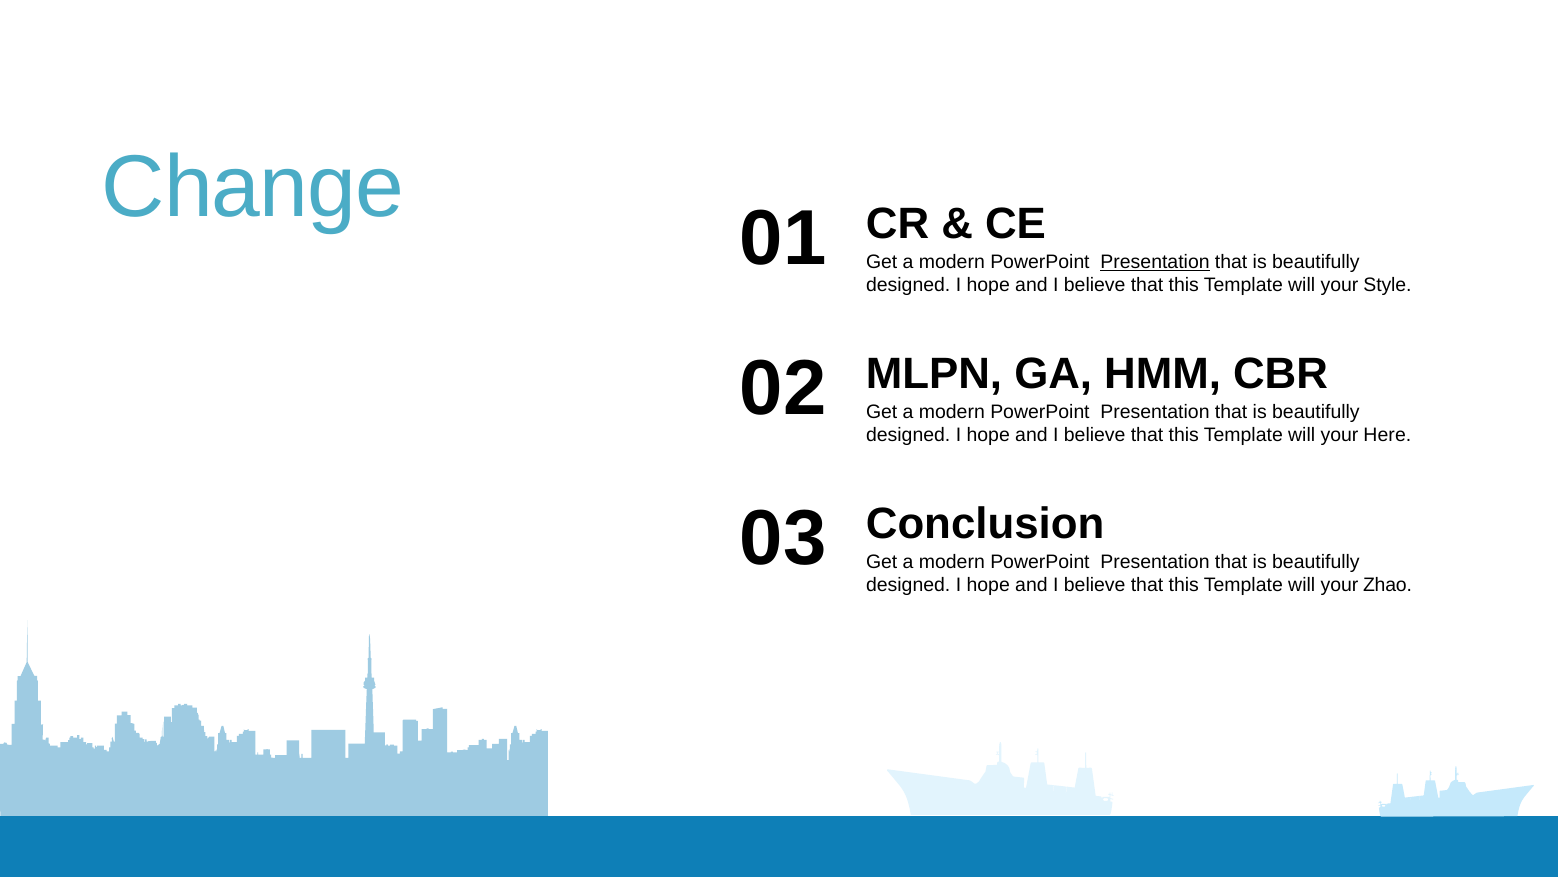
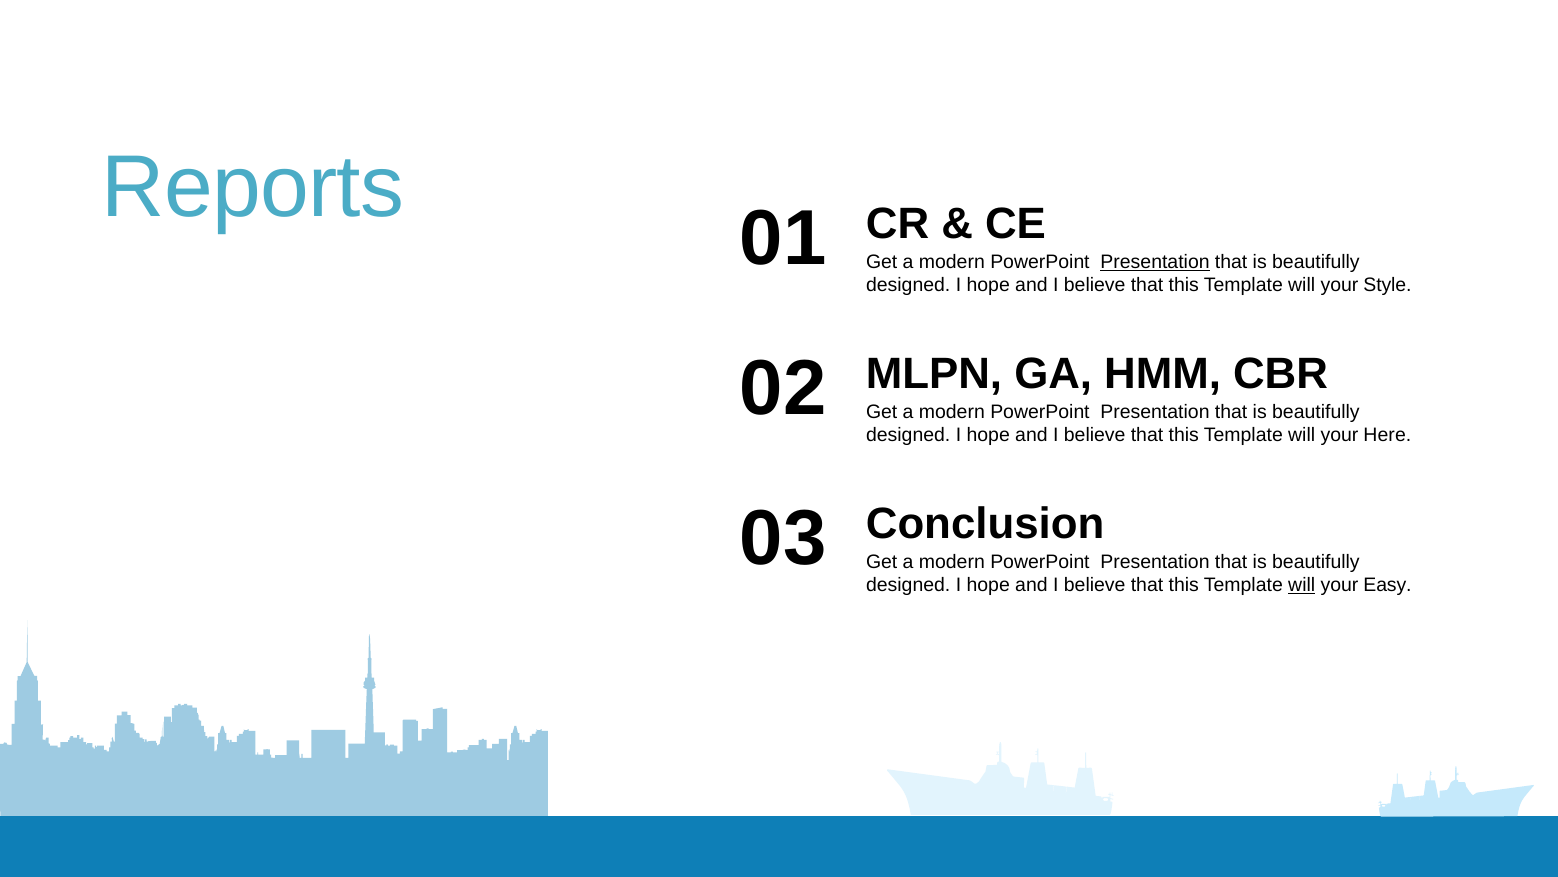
Change: Change -> Reports (253, 187)
will underline: none -> present (1302, 585)
Zhao: Zhao -> Easy (1387, 585)
